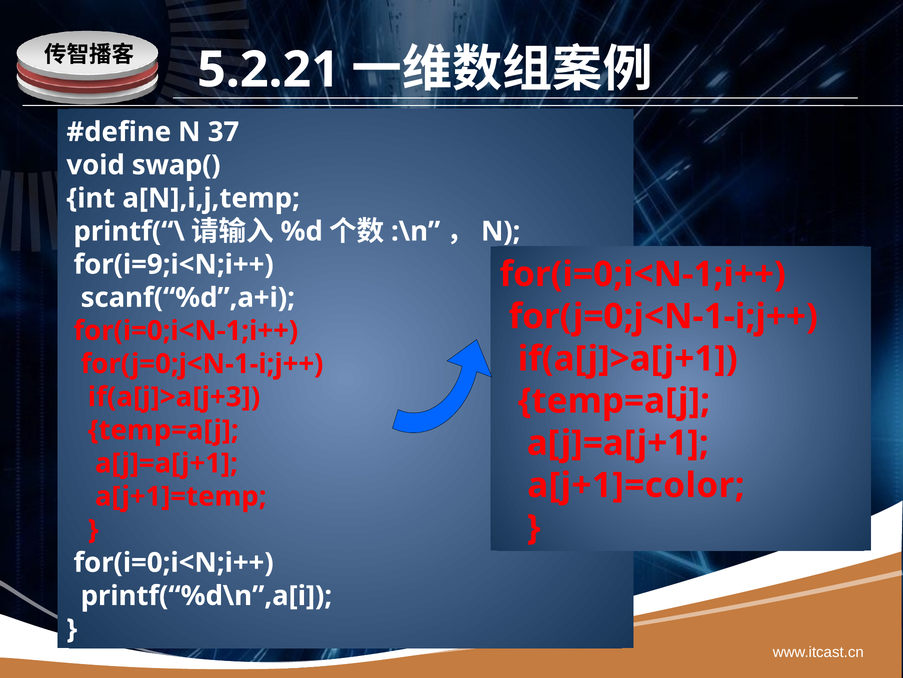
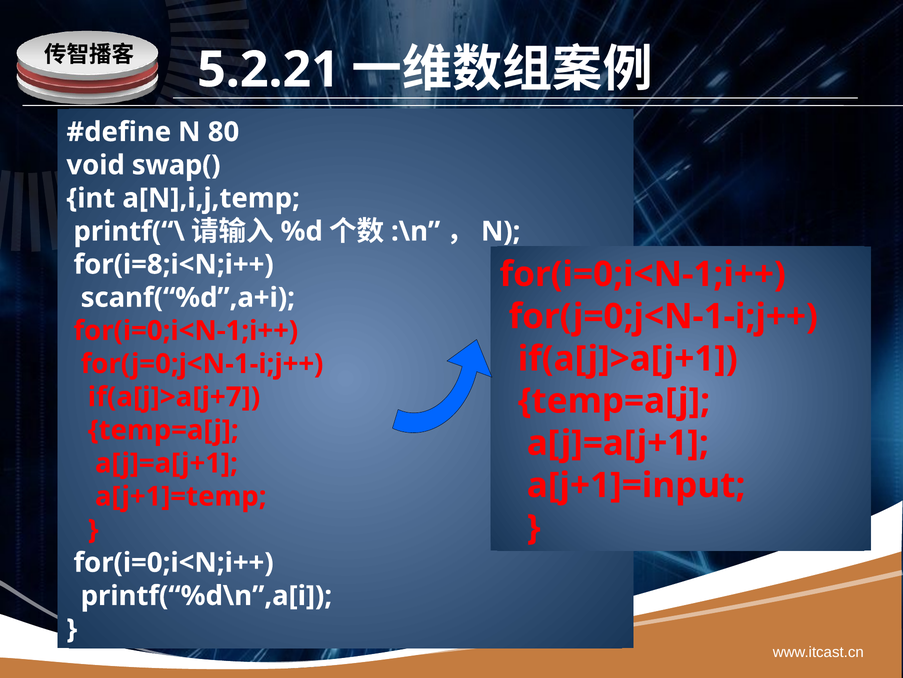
37: 37 -> 80 (224, 132)
for(i=9;i<N;i++: for(i=9;i<N;i++ -> for(i=8;i<N;i++ (174, 264)
if(a[j]>a[j+3: if(a[j]>a[j+3 -> if(a[j]>a[j+7 (174, 397)
a[j+1]=color: a[j+1]=color -> a[j+1]=input (636, 485)
